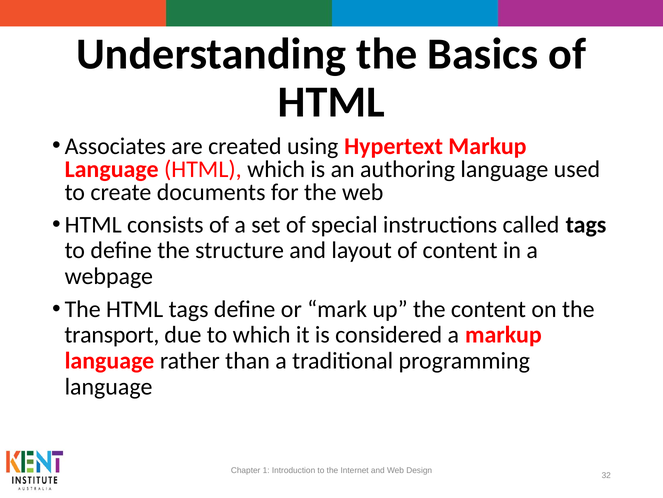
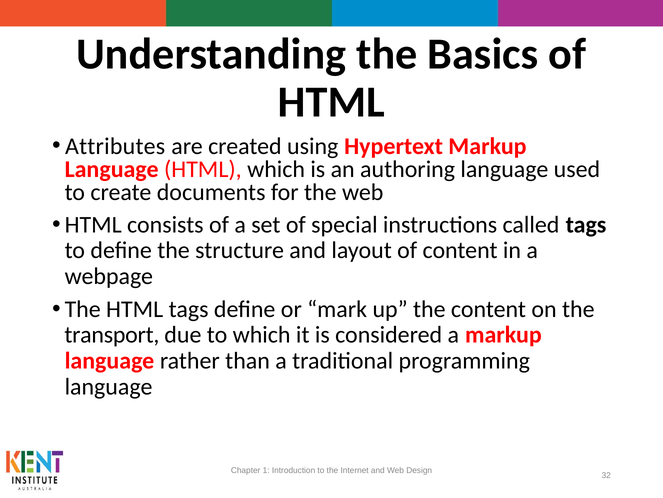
Associates: Associates -> Attributes (115, 146)
